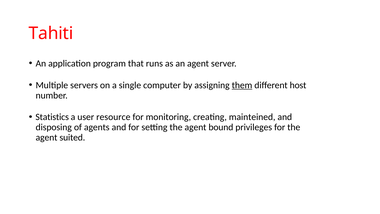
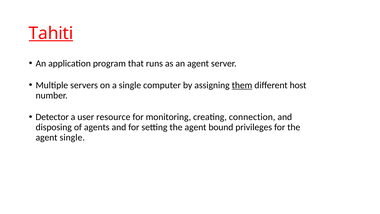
Tahiti underline: none -> present (51, 33)
Statistics: Statistics -> Detector (52, 117)
mainteined: mainteined -> connection (252, 117)
agent suited: suited -> single (72, 137)
